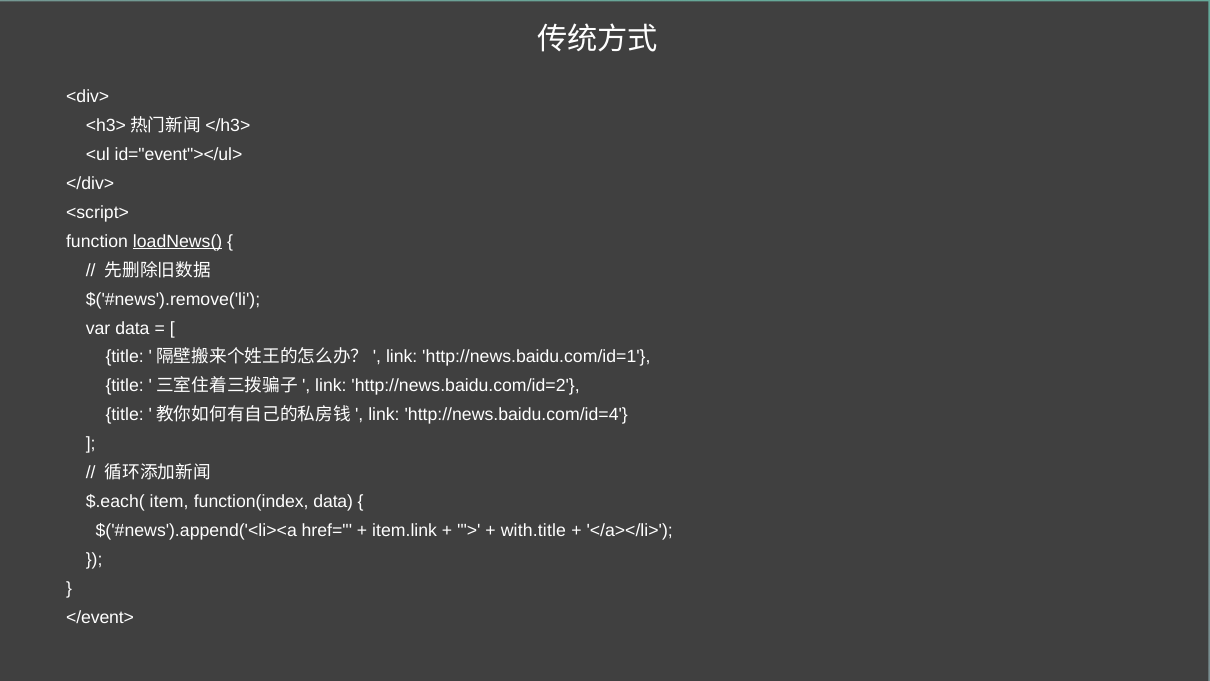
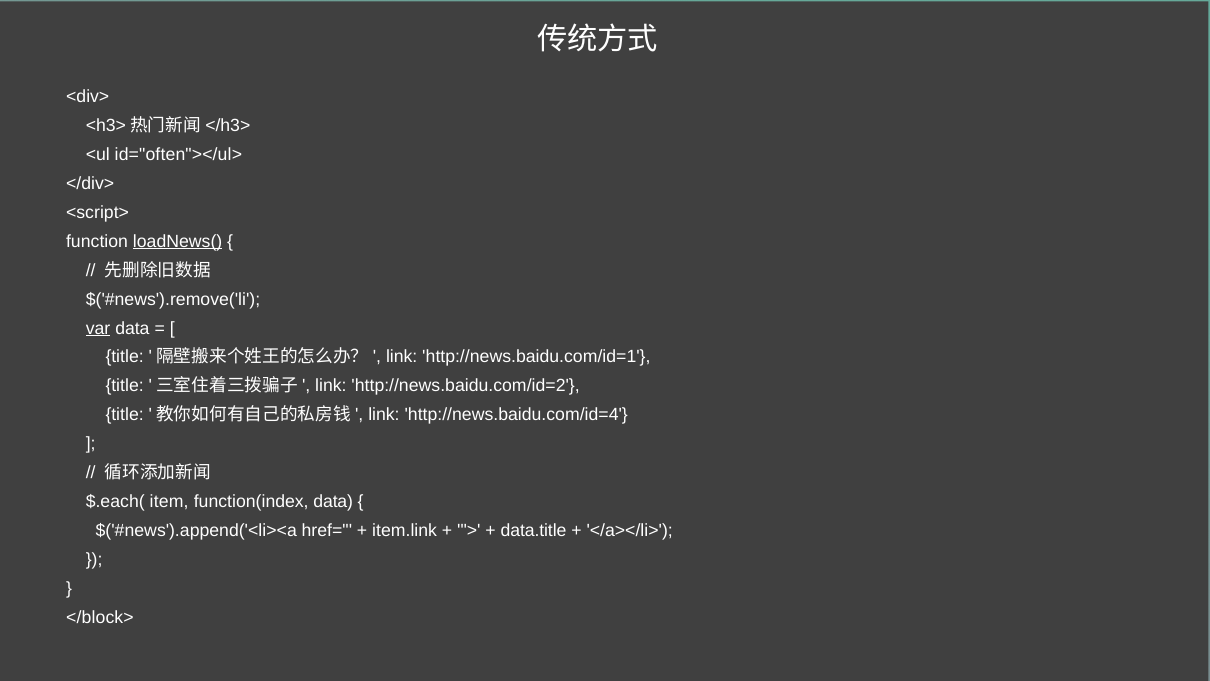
id="event"></ul>: id="event"></ul> -> id="often"></ul> (178, 154)
var underline: none -> present (98, 328)
with.title: with.title -> data.title (534, 531)
</event>: </event> -> </block> (100, 617)
